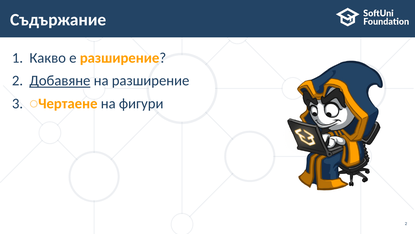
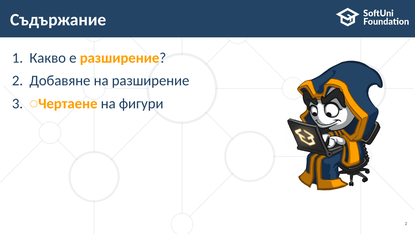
Добавяне underline: present -> none (60, 81)
